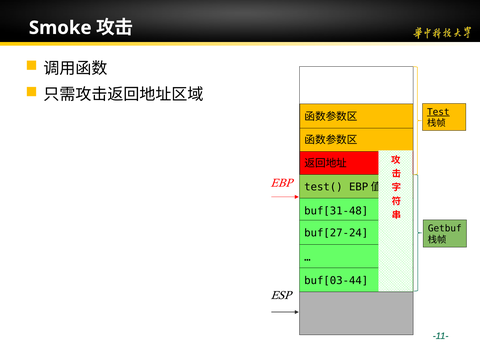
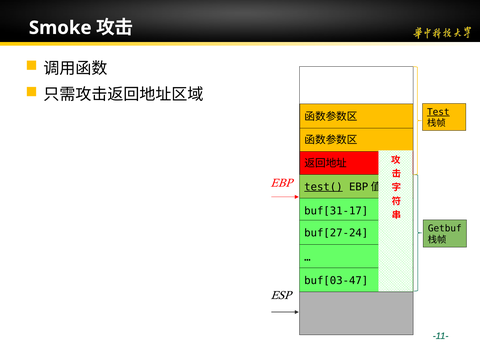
test( underline: none -> present (323, 187)
buf[31-48: buf[31-48 -> buf[31-17 (336, 211)
buf[03-44: buf[03-44 -> buf[03-47 (336, 281)
